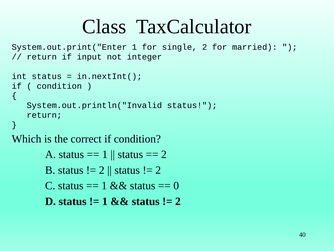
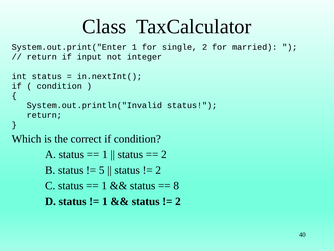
2: 2 -> 5 (102, 170)
0: 0 -> 8 (176, 185)
